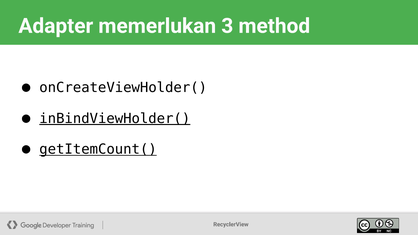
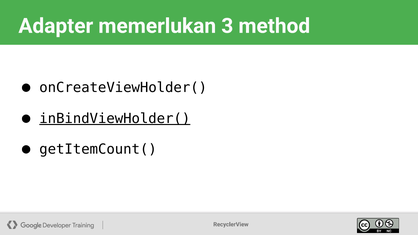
getItemCount( underline: present -> none (98, 149)
